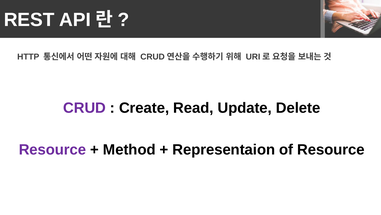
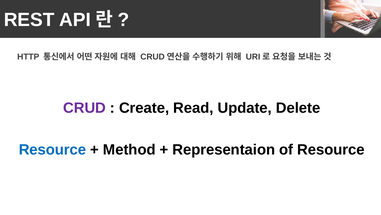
Resource colour: purple -> blue (52, 149)
